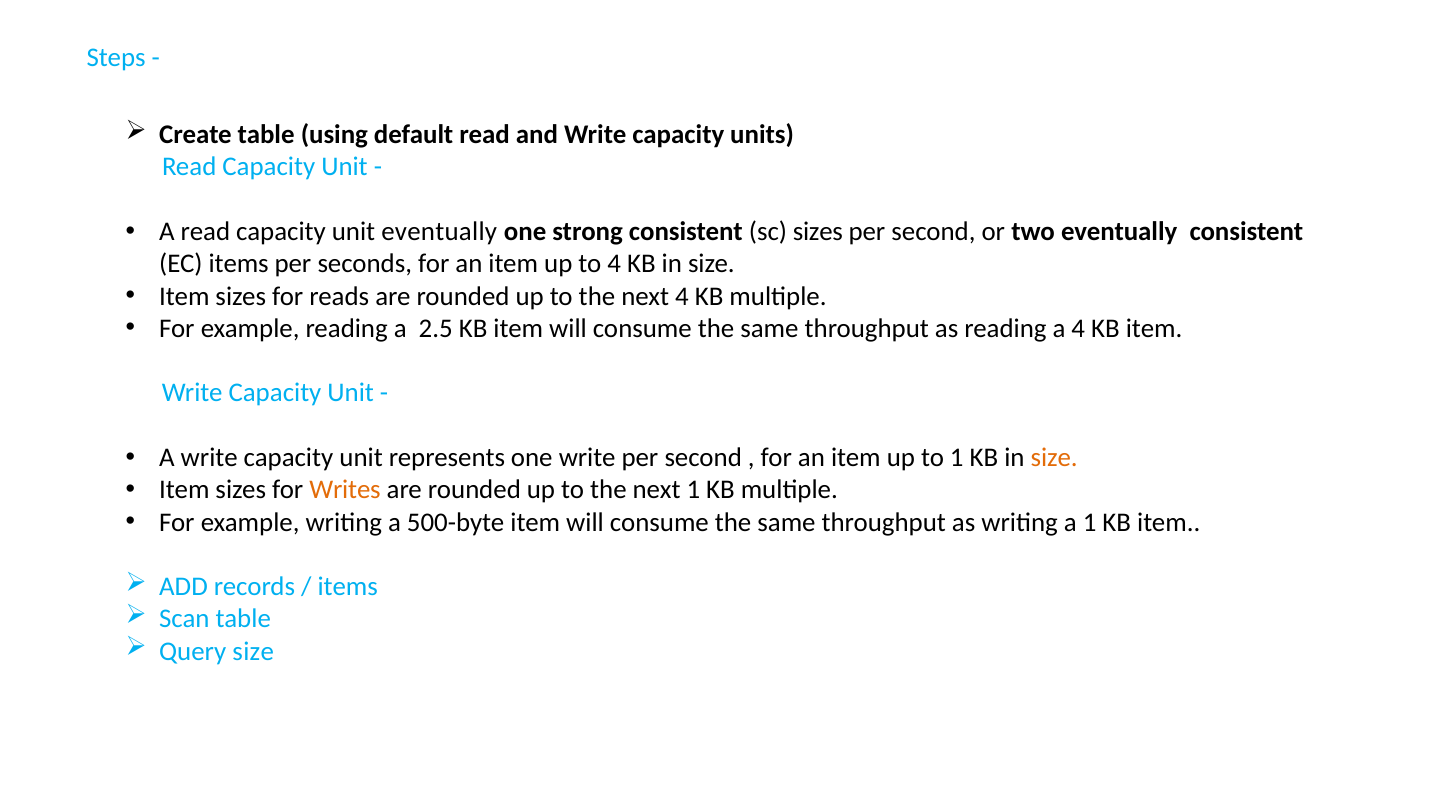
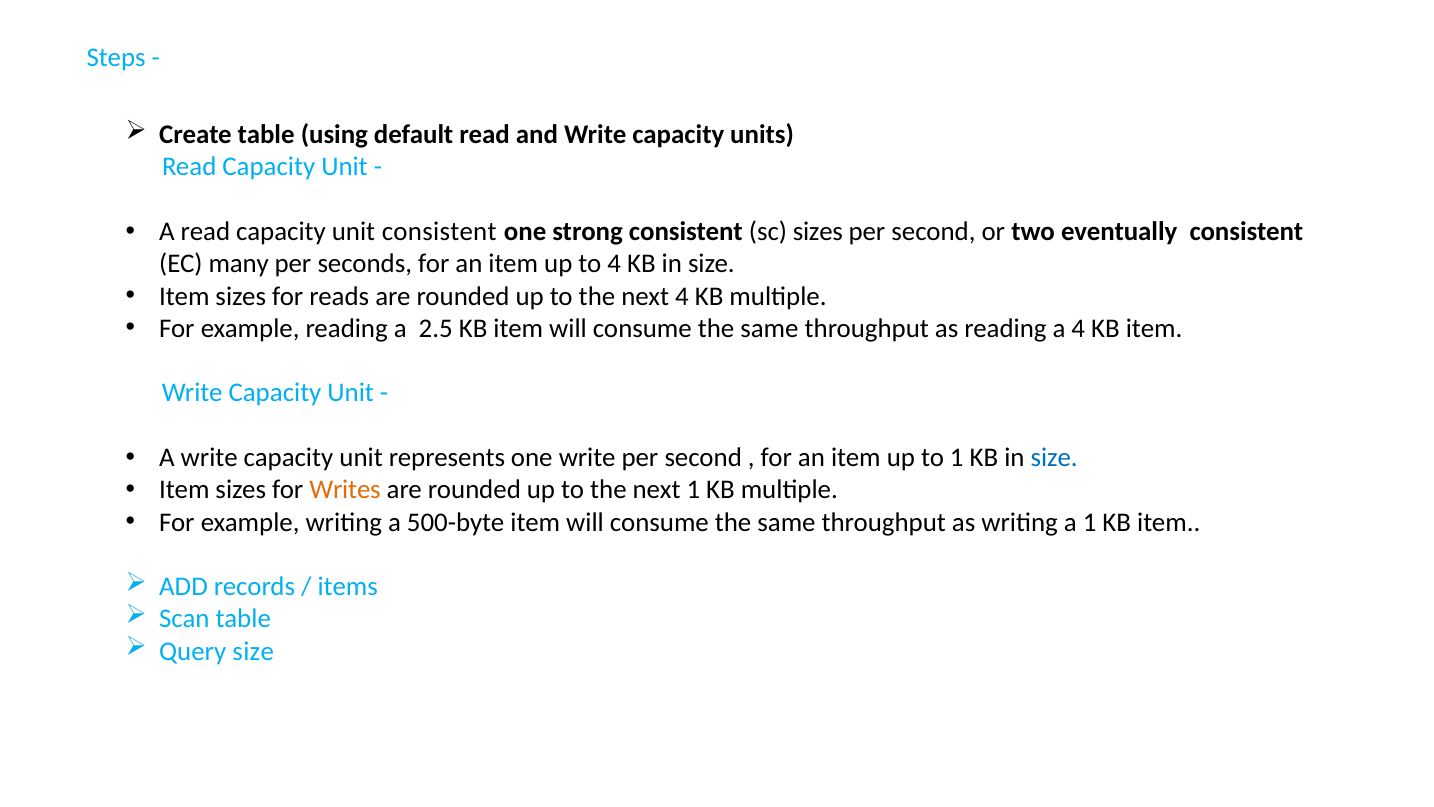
unit eventually: eventually -> consistent (439, 232)
EC items: items -> many (239, 264)
size colour: orange -> blue (1054, 457)
